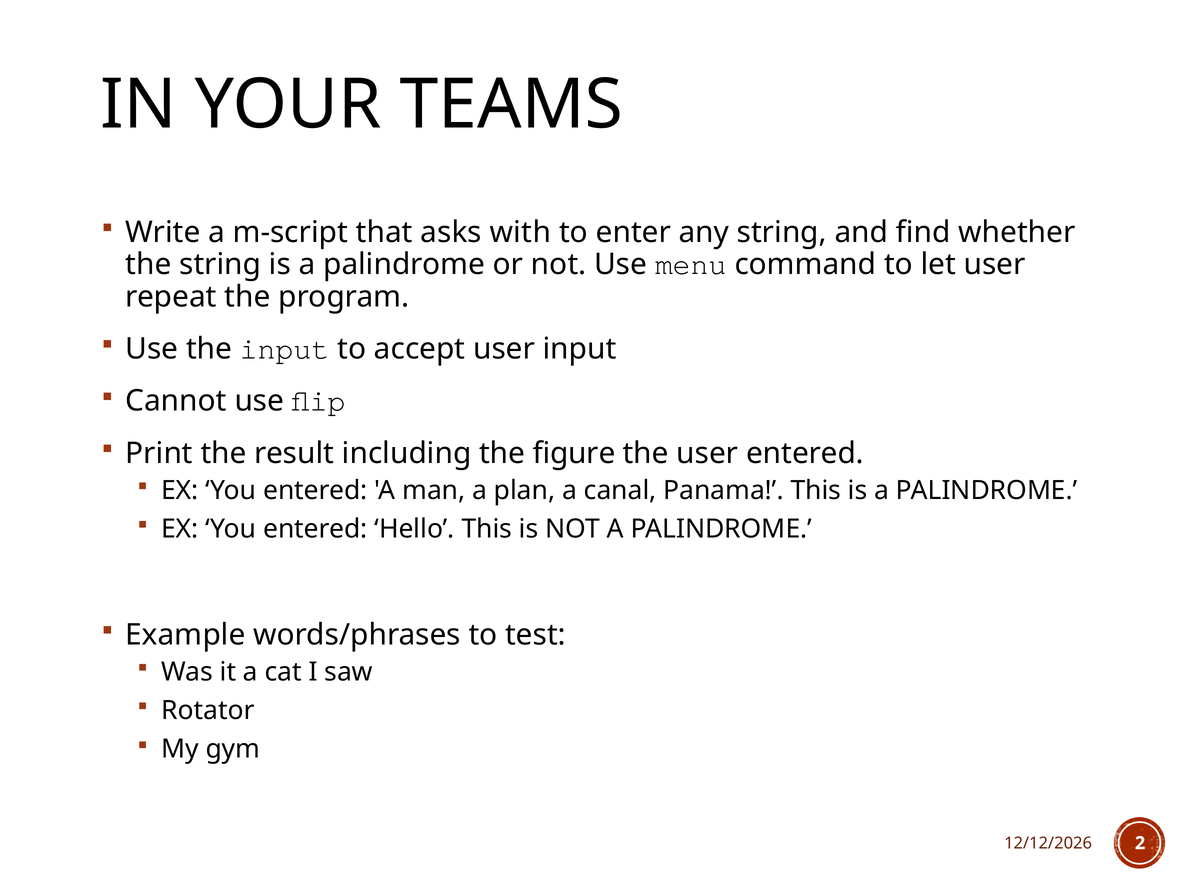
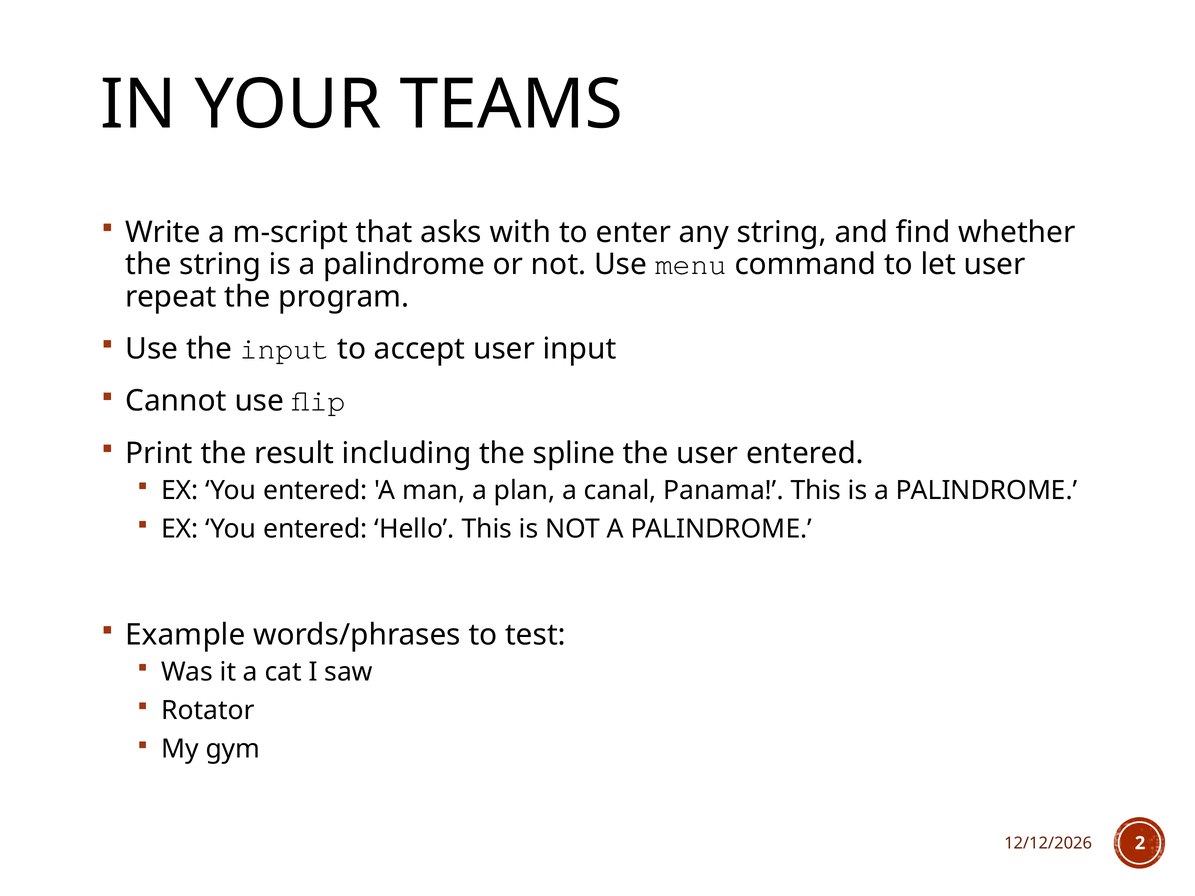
figure: figure -> spline (574, 453)
